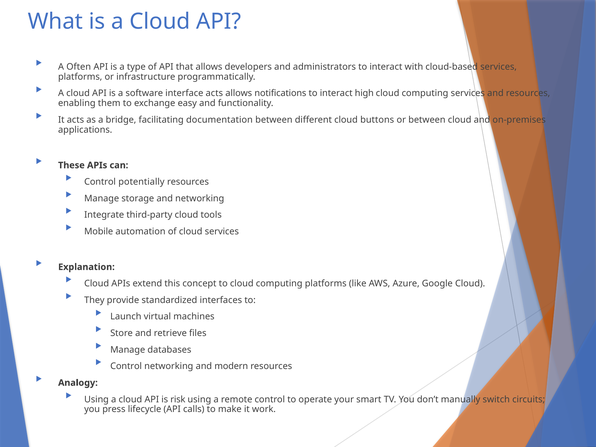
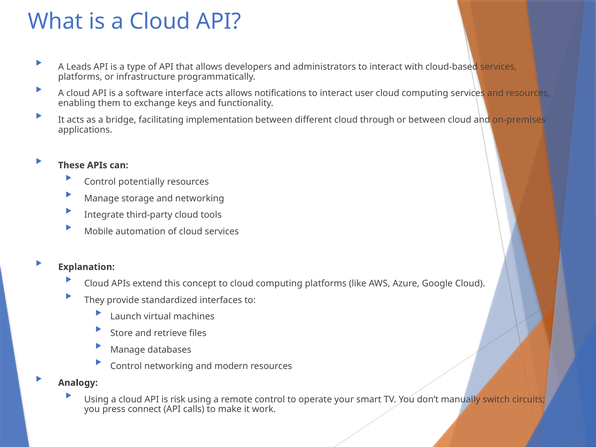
Often: Often -> Leads (79, 67)
high: high -> user (364, 93)
easy: easy -> keys (187, 103)
documentation: documentation -> implementation (220, 120)
buttons: buttons -> through (377, 120)
lifecycle: lifecycle -> connect (145, 409)
